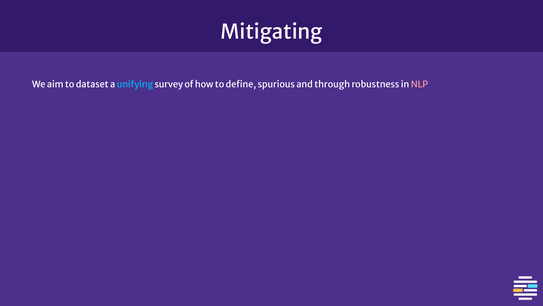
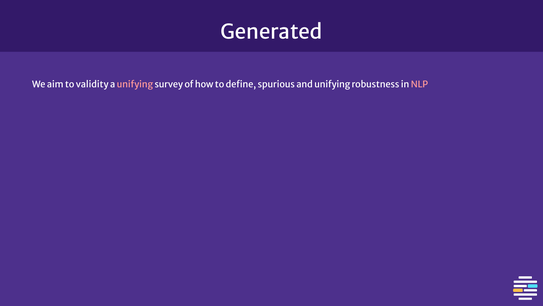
Mitigating: Mitigating -> Generated (271, 32)
dataset: dataset -> validity (92, 85)
unifying colour: light blue -> pink (135, 85)
and through: through -> unifying (332, 85)
